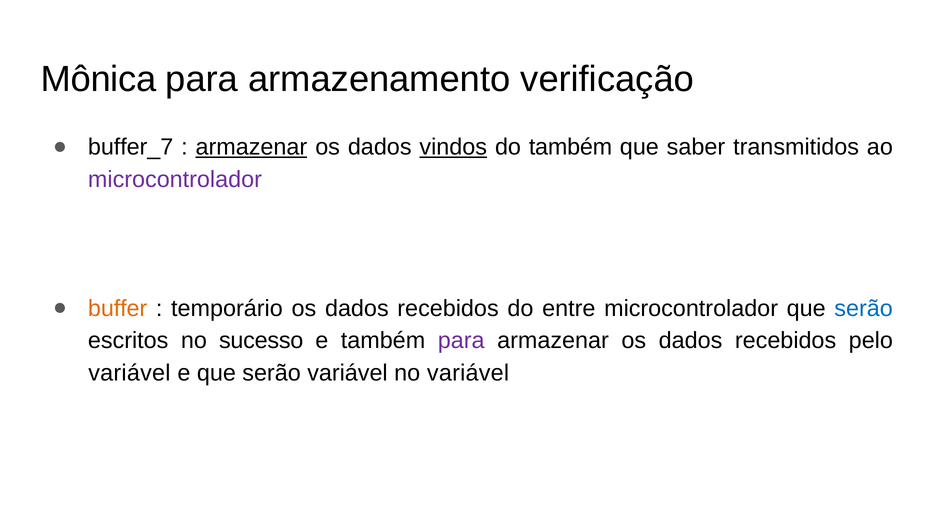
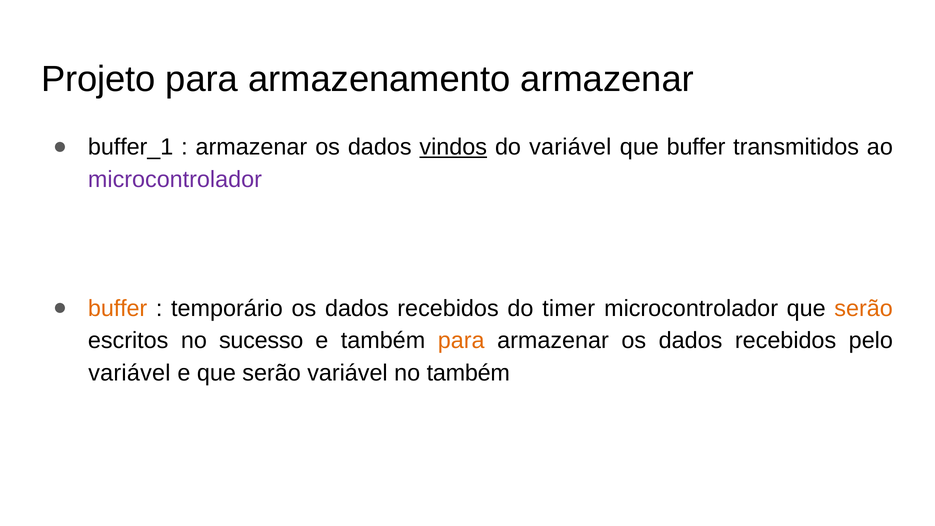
Mônica: Mônica -> Projeto (98, 79)
armazenamento verificação: verificação -> armazenar (607, 79)
buffer_7: buffer_7 -> buffer_1 (131, 147)
armazenar underline: present -> none (251, 147)
do também: também -> variável (570, 147)
que saber: saber -> buffer (696, 147)
entre: entre -> timer (569, 308)
serão colour: blue -> orange (864, 308)
para colour: purple -> orange (461, 341)
no variável: variável -> também (468, 373)
